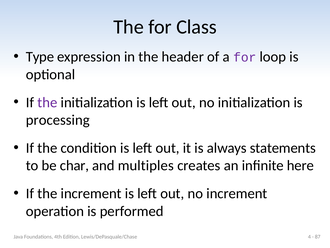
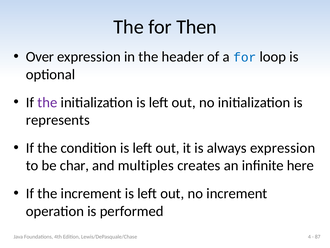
Class: Class -> Then (197, 27)
Type: Type -> Over (40, 57)
for colour: purple -> blue (245, 57)
processing: processing -> represents (58, 120)
always statements: statements -> expression (283, 148)
